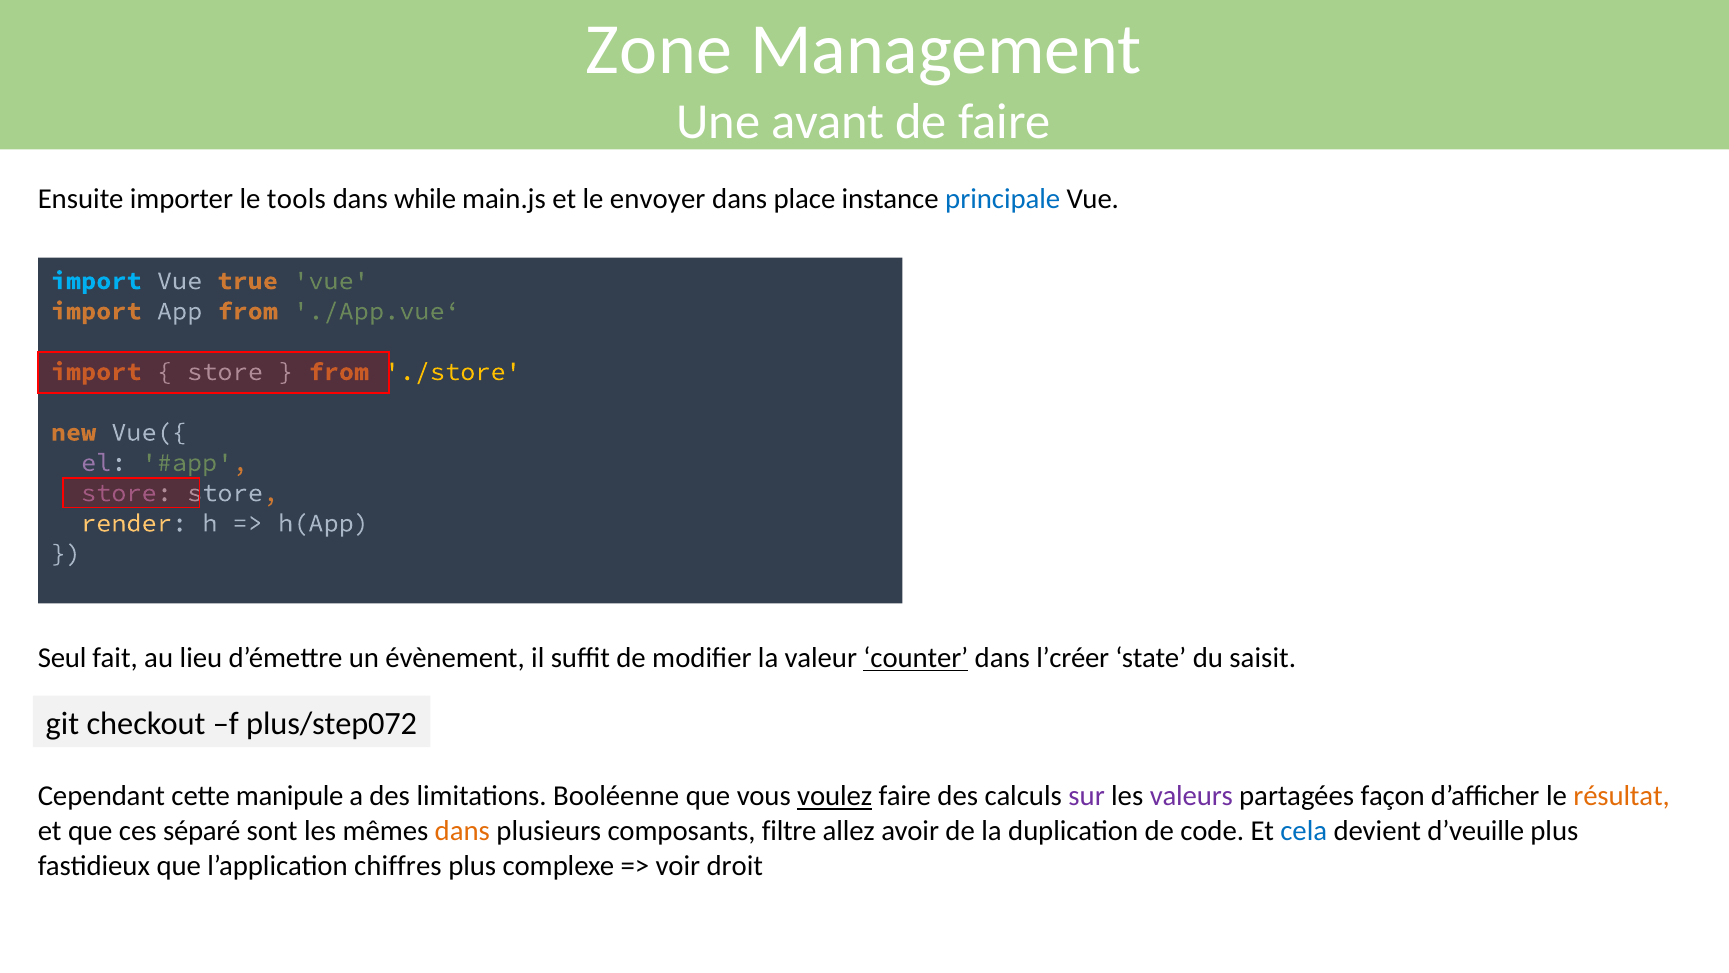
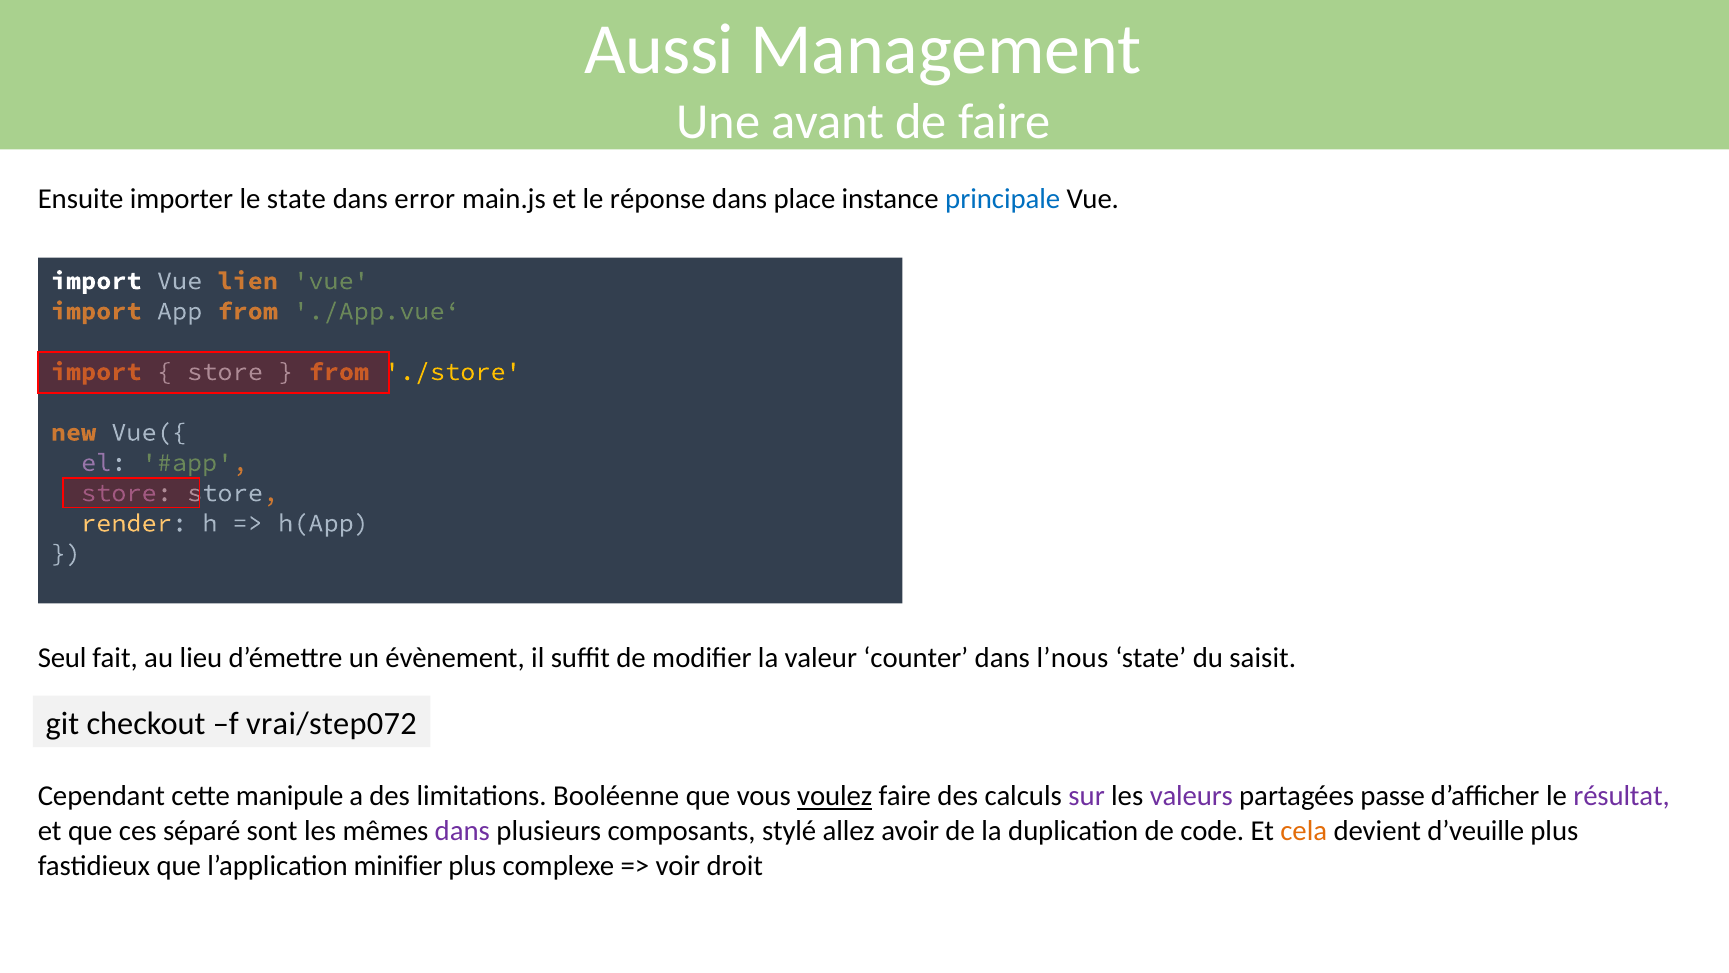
Zone: Zone -> Aussi (660, 49)
le tools: tools -> state (296, 199)
while: while -> error (425, 199)
envoyer: envoyer -> réponse (658, 199)
import colour: light blue -> white (96, 281)
true: true -> lien (248, 281)
counter underline: present -> none (916, 658)
l’créer: l’créer -> l’nous (1072, 658)
plus/step072: plus/step072 -> vrai/step072 (331, 723)
façon: façon -> passe (1393, 796)
résultat colour: orange -> purple (1622, 796)
dans colour: orange -> purple (462, 831)
filtre: filtre -> stylé (789, 831)
cela colour: blue -> orange (1304, 831)
chiffres: chiffres -> minifier (398, 865)
